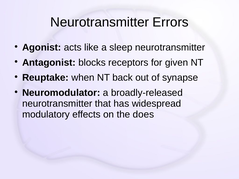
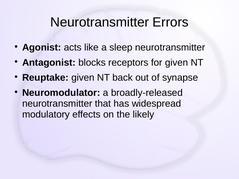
Reuptake when: when -> given (83, 78)
does: does -> likely (143, 115)
